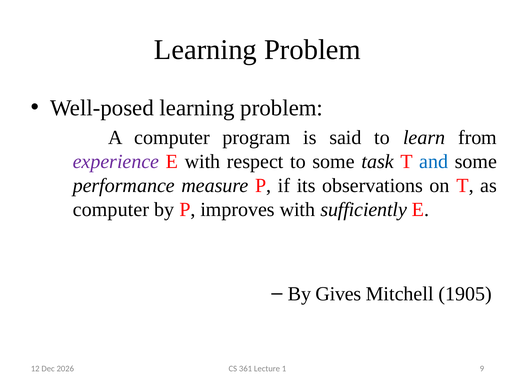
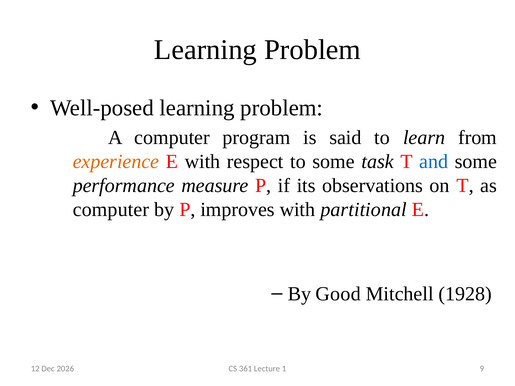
experience colour: purple -> orange (116, 162)
sufficiently: sufficiently -> partitional (364, 210)
Gives: Gives -> Good (338, 294)
1905: 1905 -> 1928 (465, 294)
